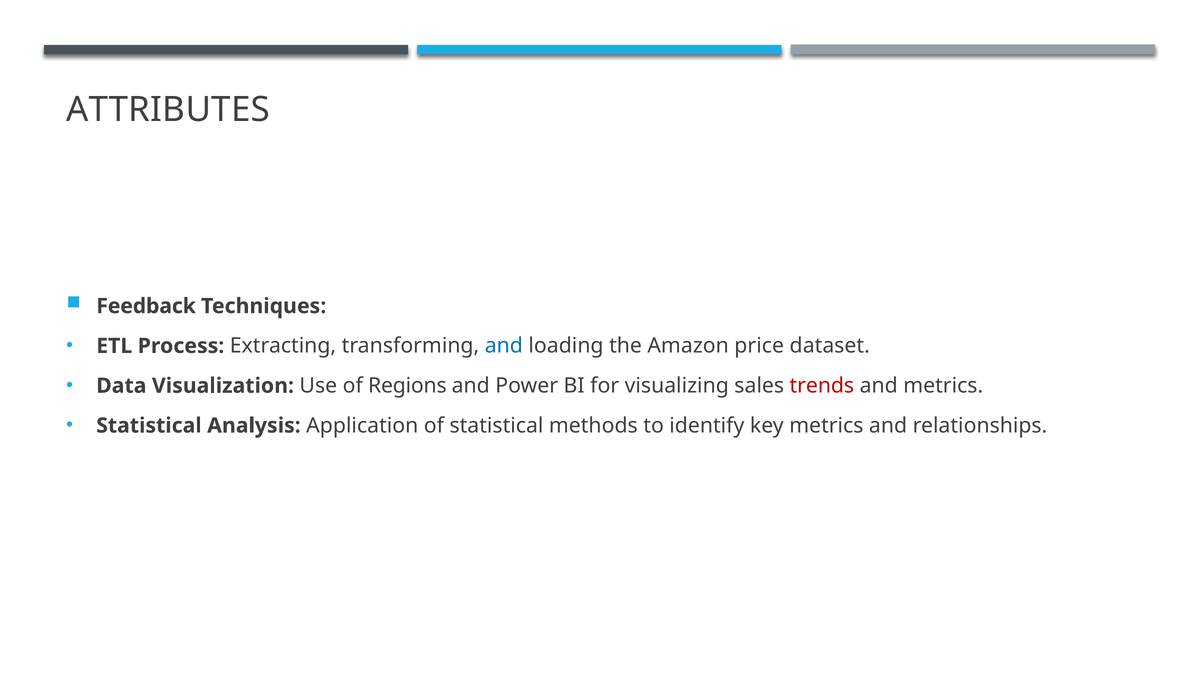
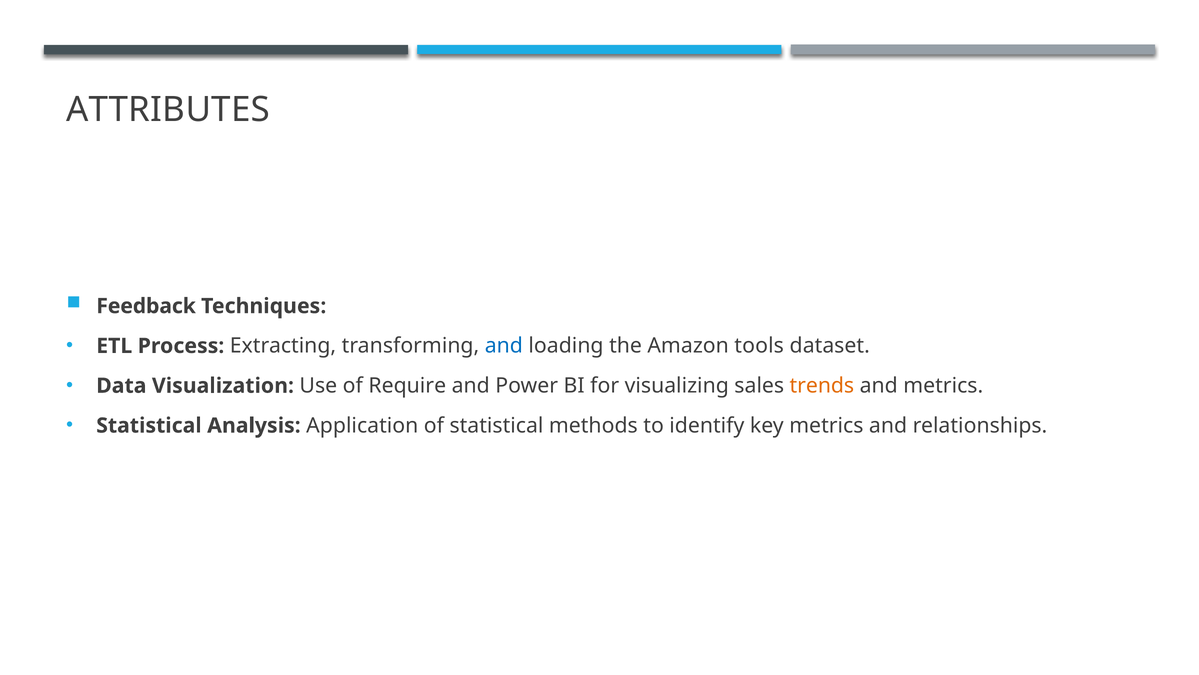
price: price -> tools (759, 346)
Regions: Regions -> Require (407, 385)
trends colour: red -> orange (822, 385)
